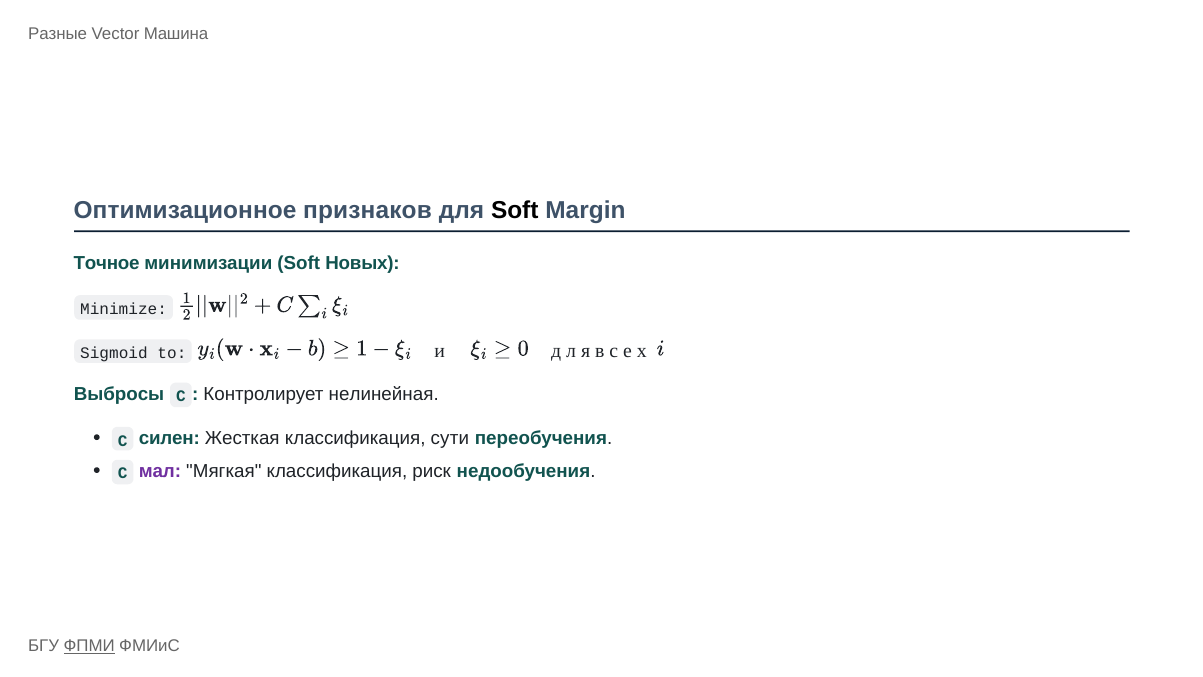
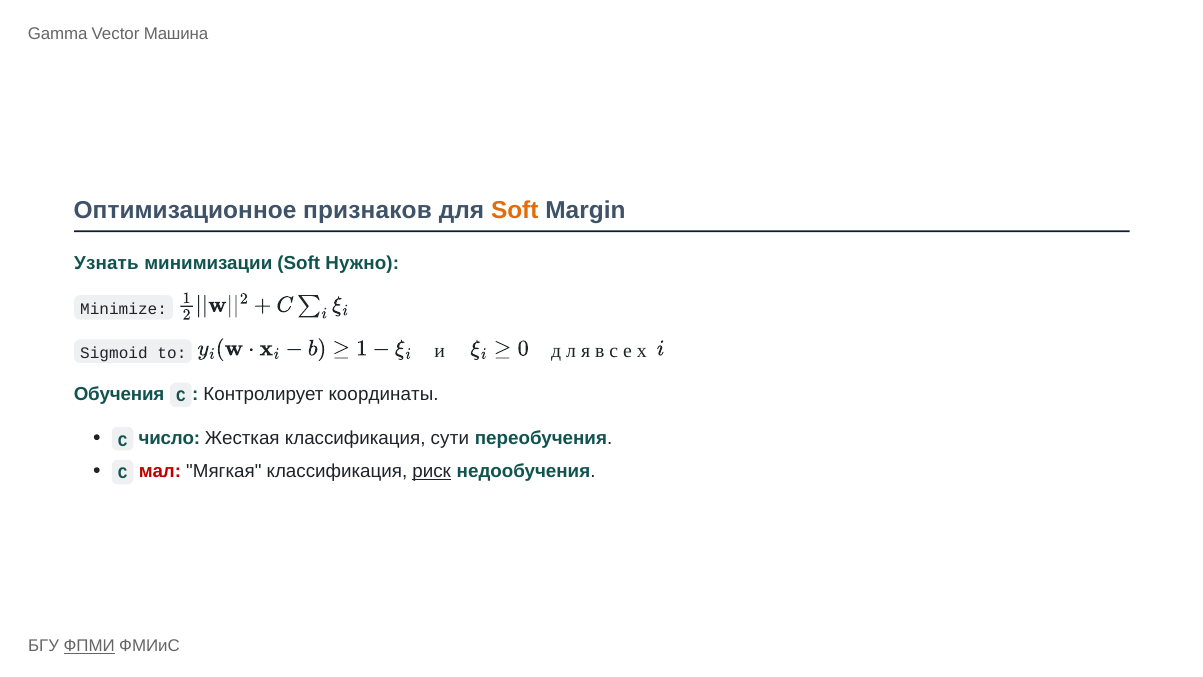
Разные: Разные -> Gamma (58, 34)
Soft colour: black -> orange (515, 210)
Точное: Точное -> Узнать (106, 263)
Новых: Новых -> Нужно (362, 263)
Выбросы: Выбросы -> Обучения (119, 394)
нелинейная: нелинейная -> координаты (384, 394)
силен: силен -> число (169, 438)
мал colour: purple -> red (160, 471)
риск underline: none -> present (432, 471)
